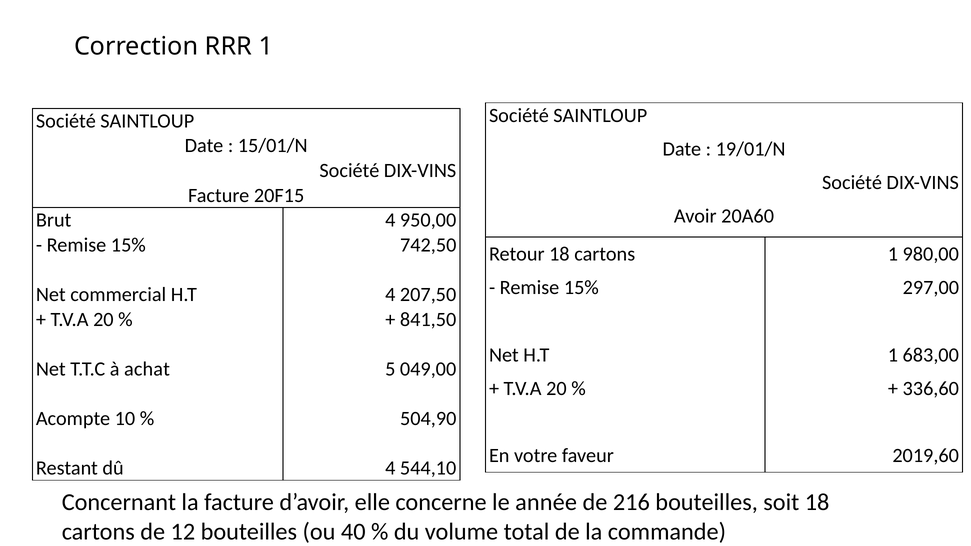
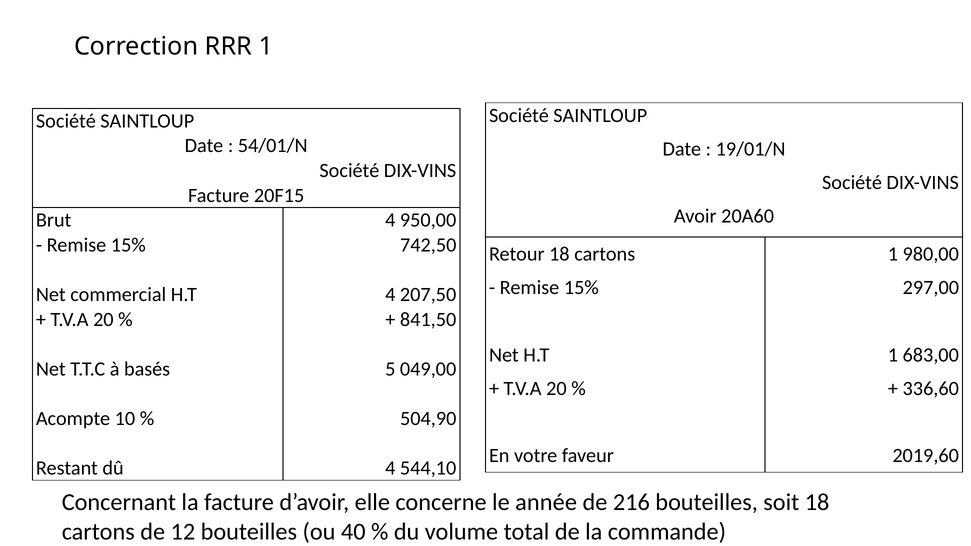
15/01/N: 15/01/N -> 54/01/N (273, 146)
achat: achat -> basés (147, 369)
